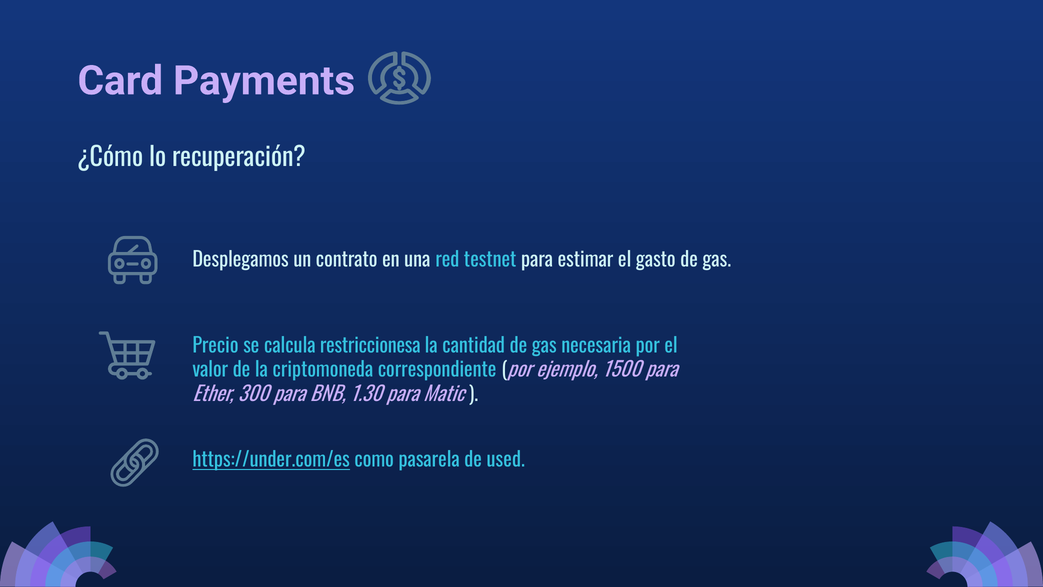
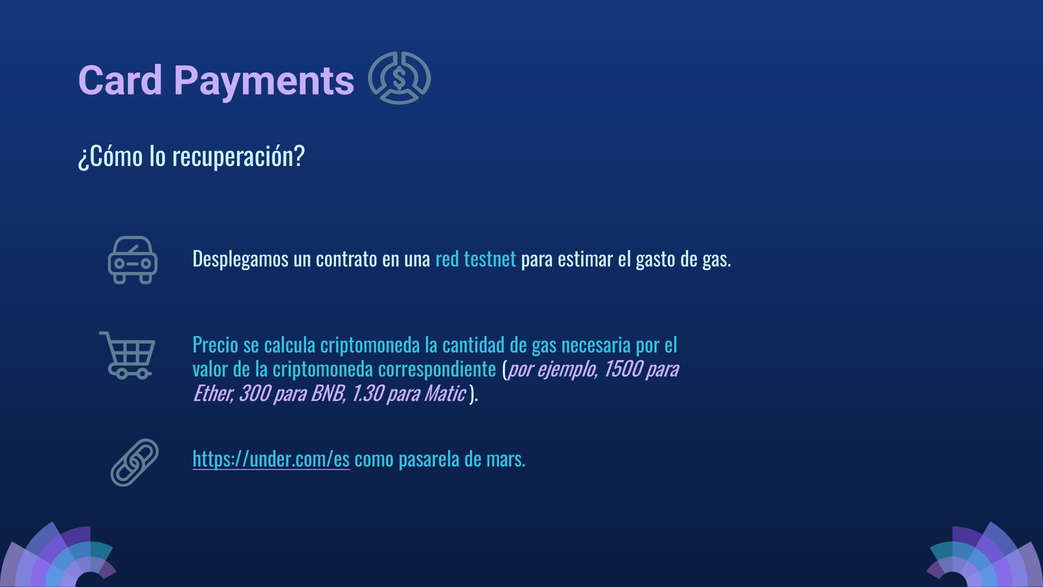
calcula restriccionesa: restriccionesa -> criptomoneda (370, 346)
used: used -> mars (506, 460)
